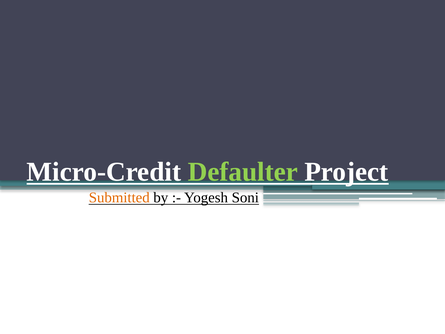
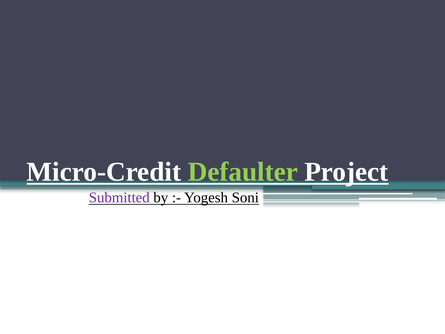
Submitted colour: orange -> purple (119, 198)
